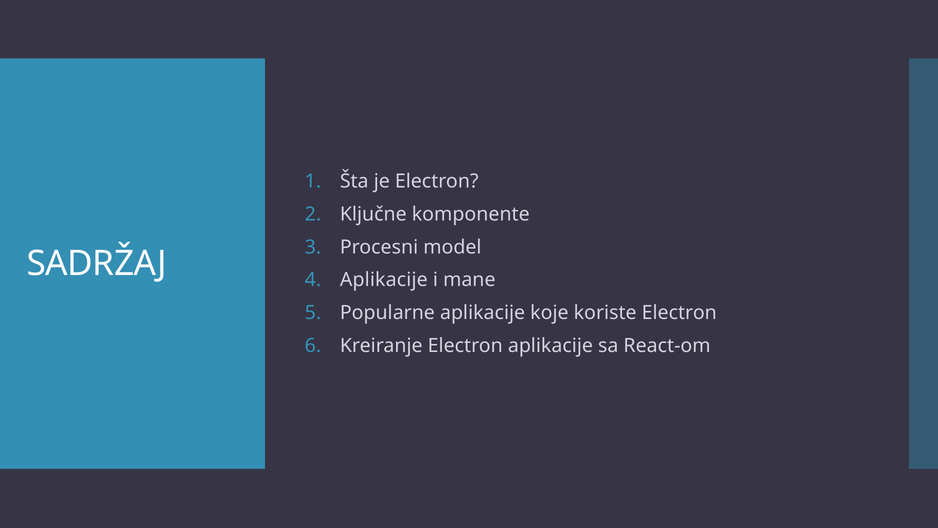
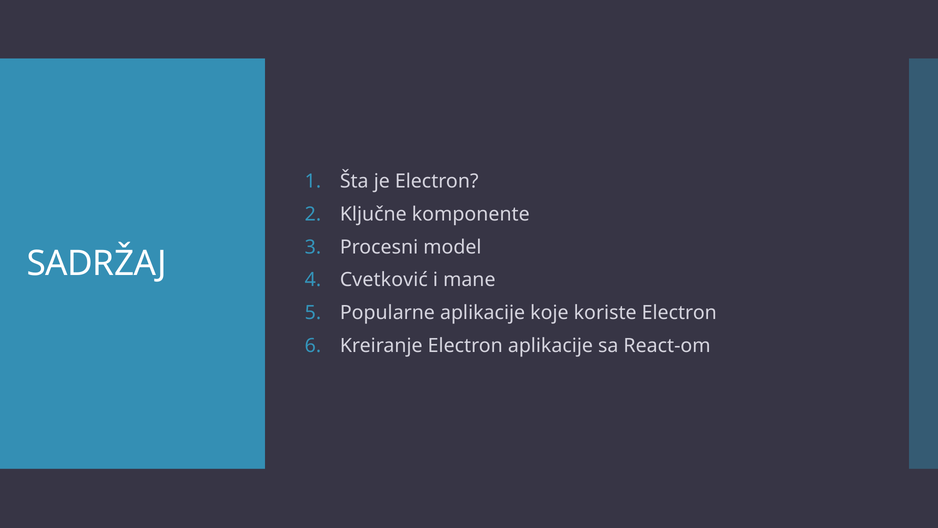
Aplikacije: Aplikacije -> Cvetković (384, 280)
